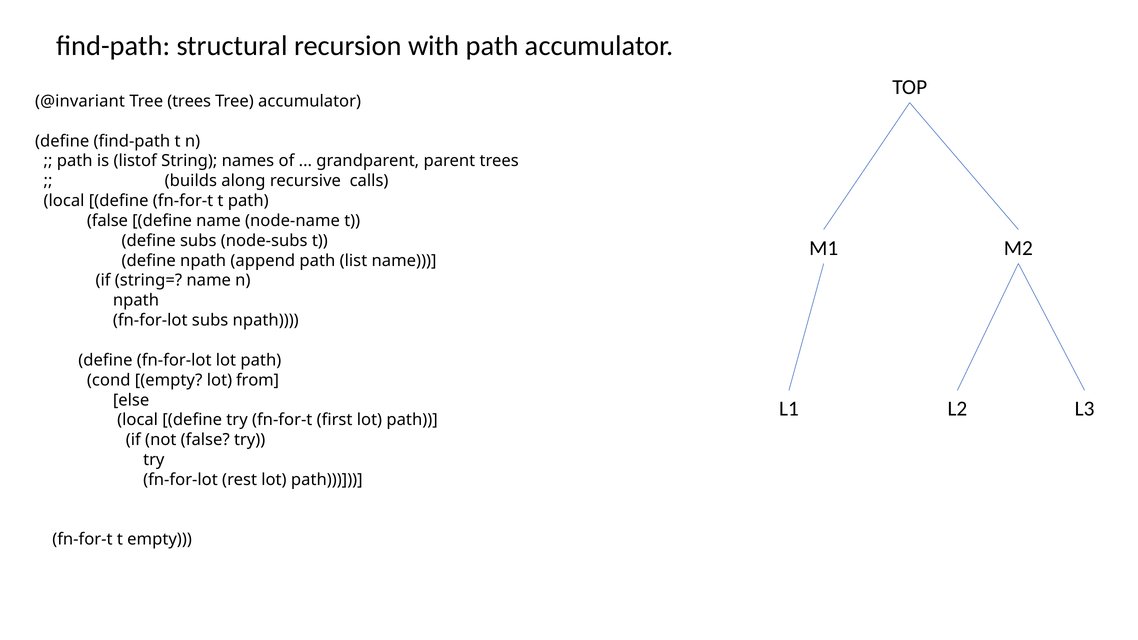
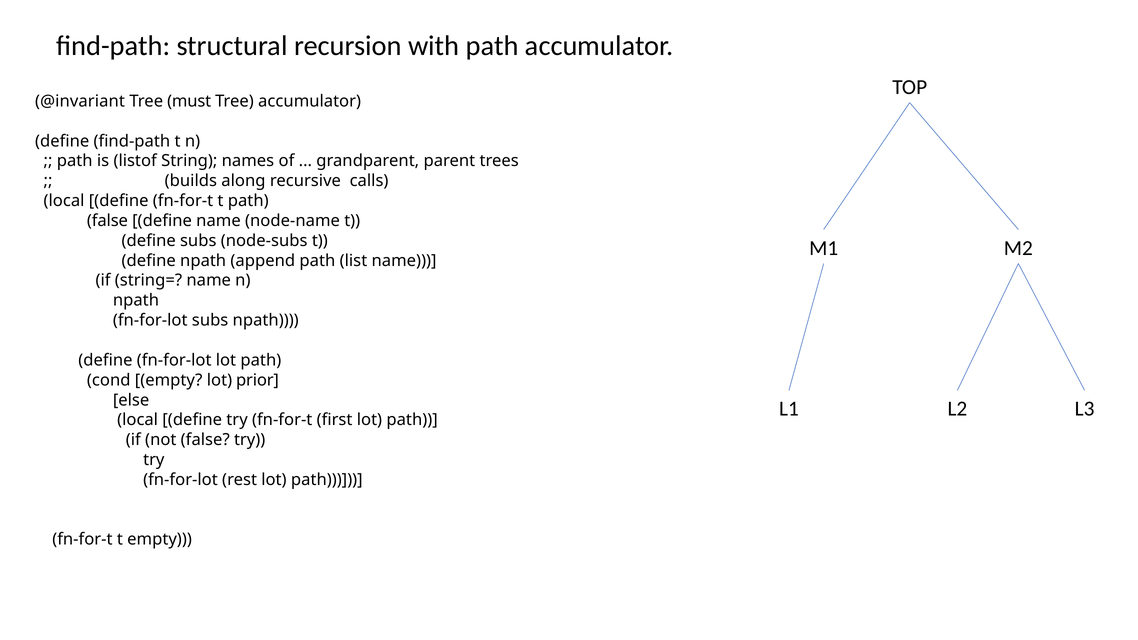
Tree trees: trees -> must (189, 101)
from: from -> prior (258, 380)
